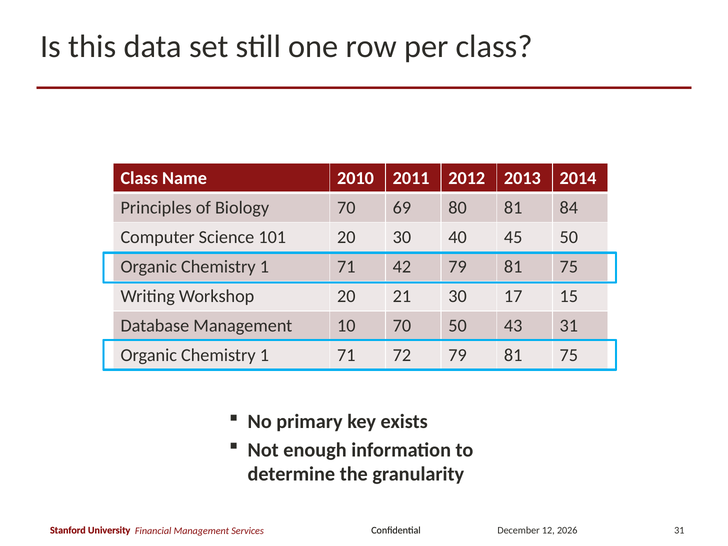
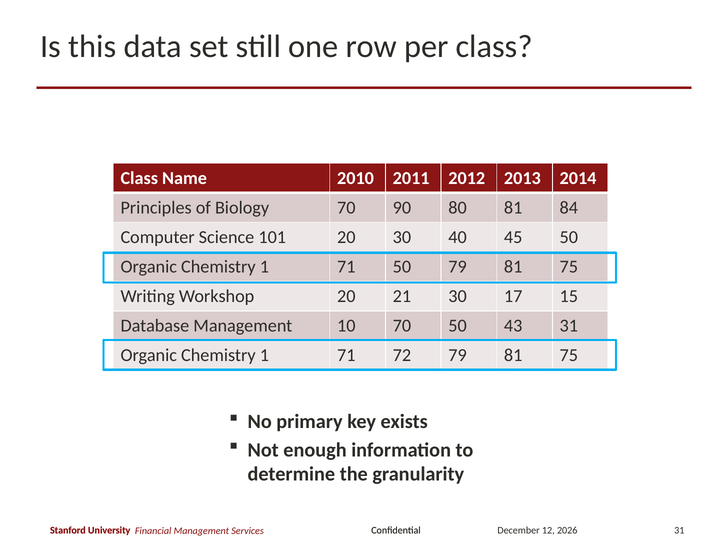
69: 69 -> 90 (402, 208)
71 42: 42 -> 50 (402, 267)
